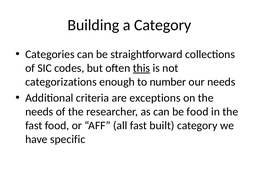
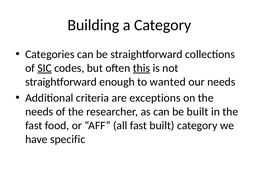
SIC underline: none -> present (45, 68)
categorizations: categorizations -> straightforward (61, 82)
number: number -> wanted (168, 82)
be food: food -> built (198, 112)
